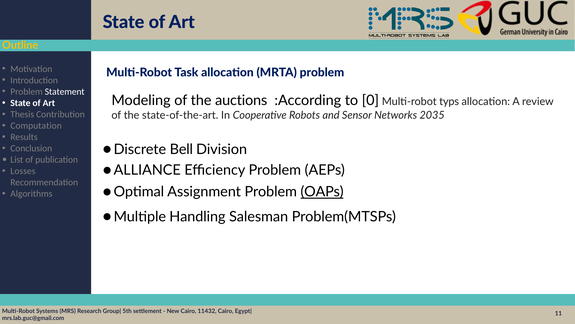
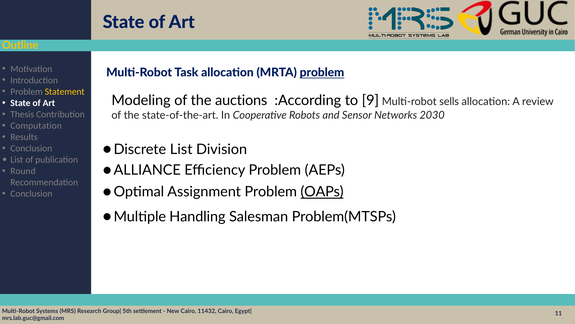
problem underline: none -> present (322, 73)
Statement colour: white -> yellow (65, 92)
0: 0 -> 9 (370, 100)
typs: typs -> sells (449, 101)
2035: 2035 -> 2030 (432, 115)
Bell: Bell -> List (181, 149)
Losses: Losses -> Round (23, 171)
Algorithms: Algorithms -> Conclusion (31, 193)
